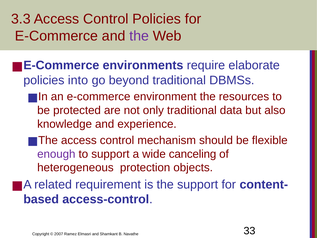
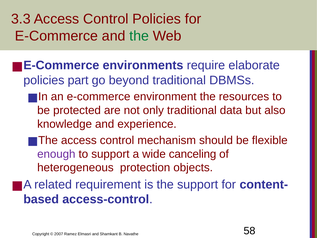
the colour: purple -> green (139, 36)
into: into -> part (78, 80)
33: 33 -> 58 (249, 231)
